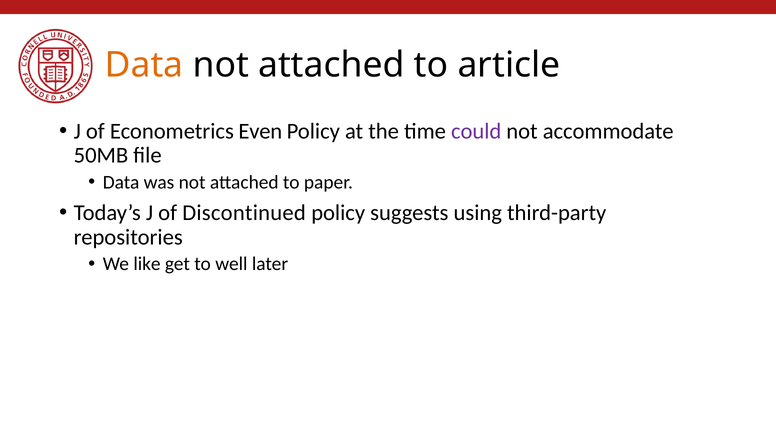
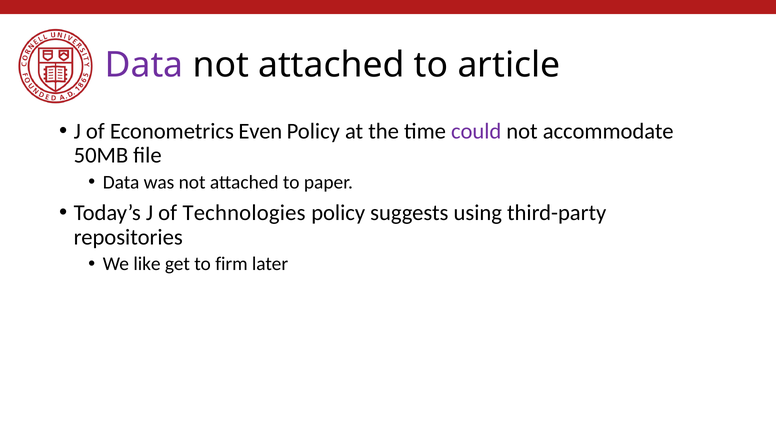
Data colour: orange -> purple (144, 65)
Discontinued: Discontinued -> Technologies (244, 213)
well: well -> firm (231, 264)
